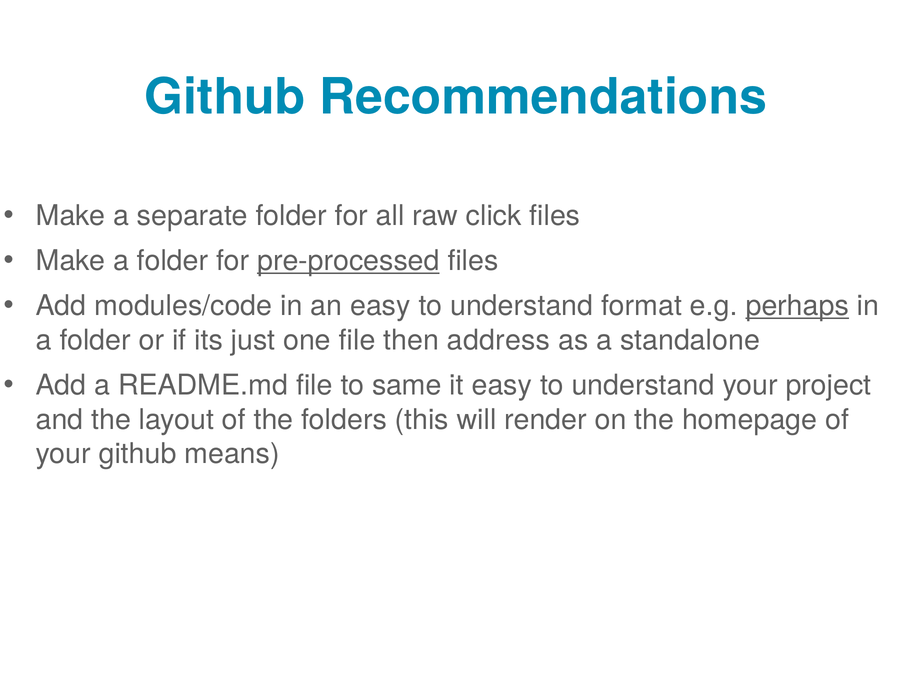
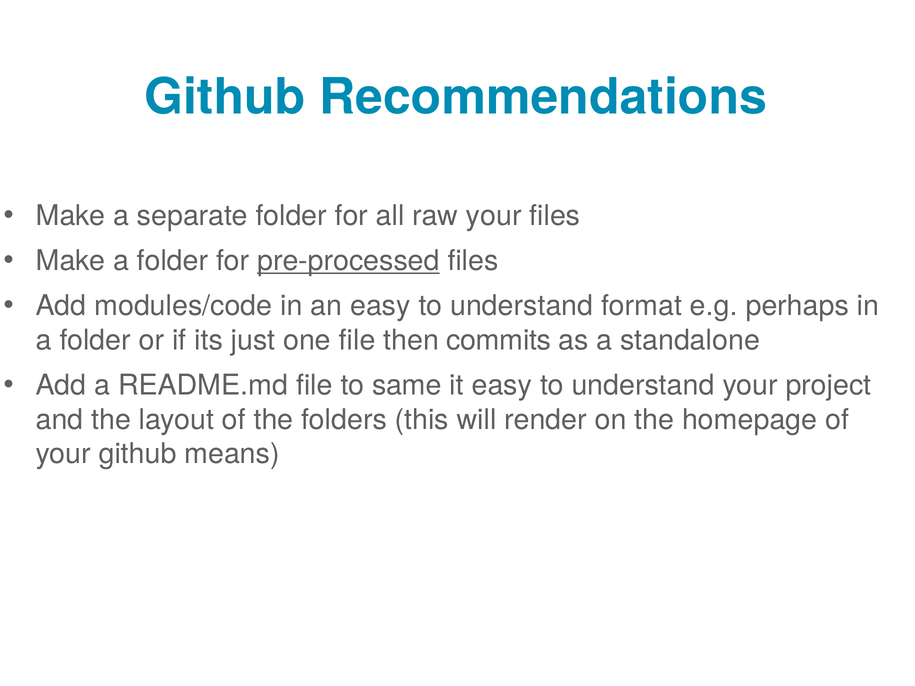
raw click: click -> your (494, 216)
perhaps underline: present -> none (797, 306)
address: address -> commits (499, 340)
